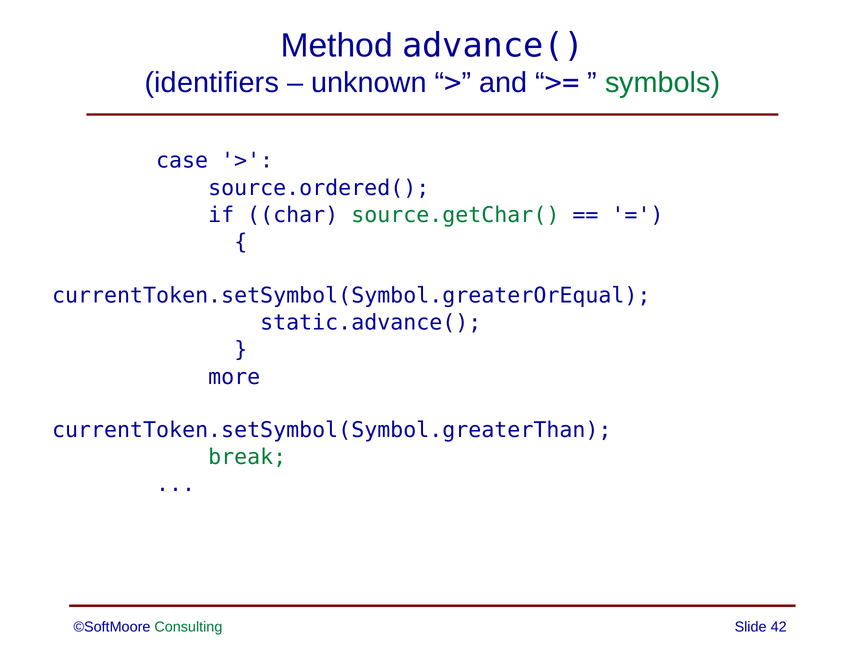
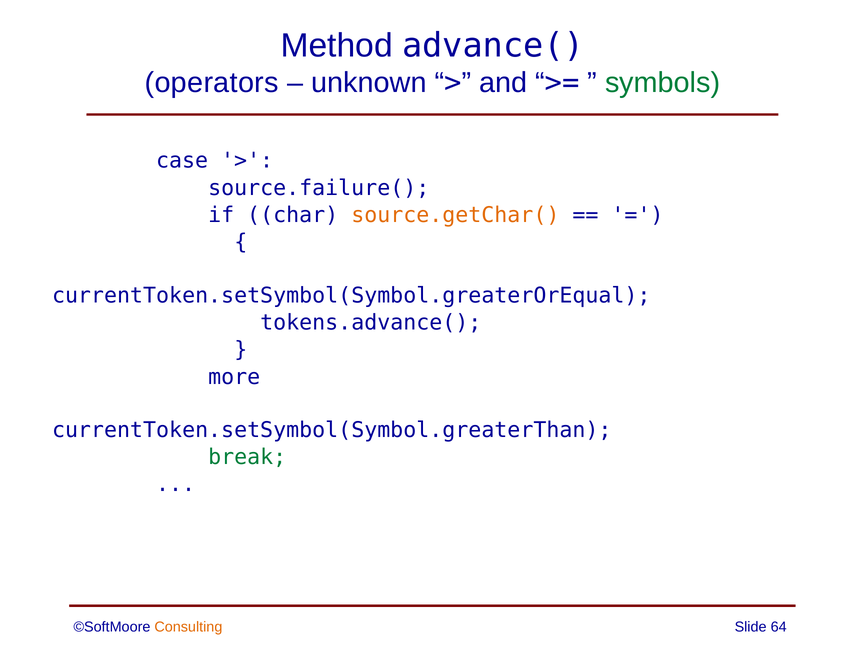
identifiers: identifiers -> operators (212, 83)
source.ordered(: source.ordered( -> source.failure( (319, 188)
source.getChar( colour: green -> orange (455, 215)
static.advance(: static.advance( -> tokens.advance( (371, 322)
Consulting colour: green -> orange (188, 627)
42: 42 -> 64 (779, 627)
